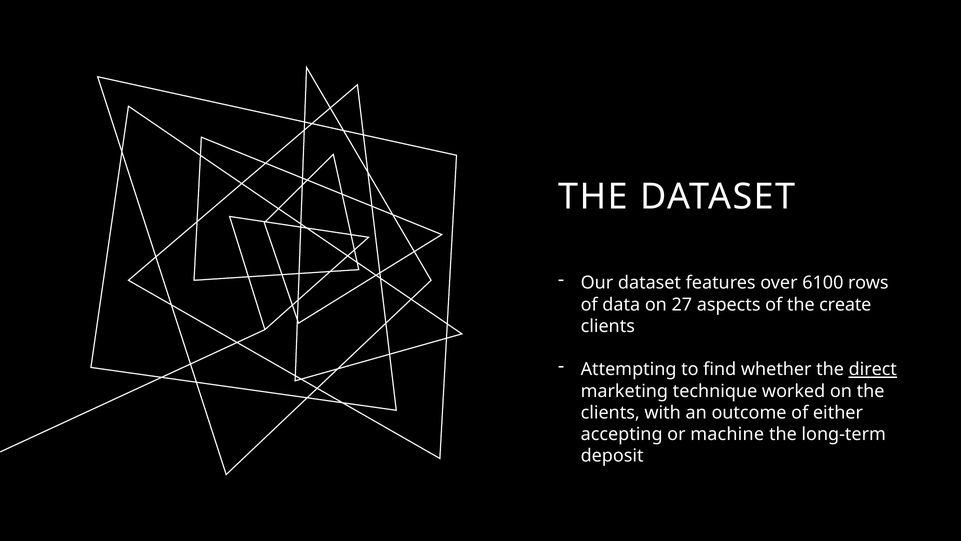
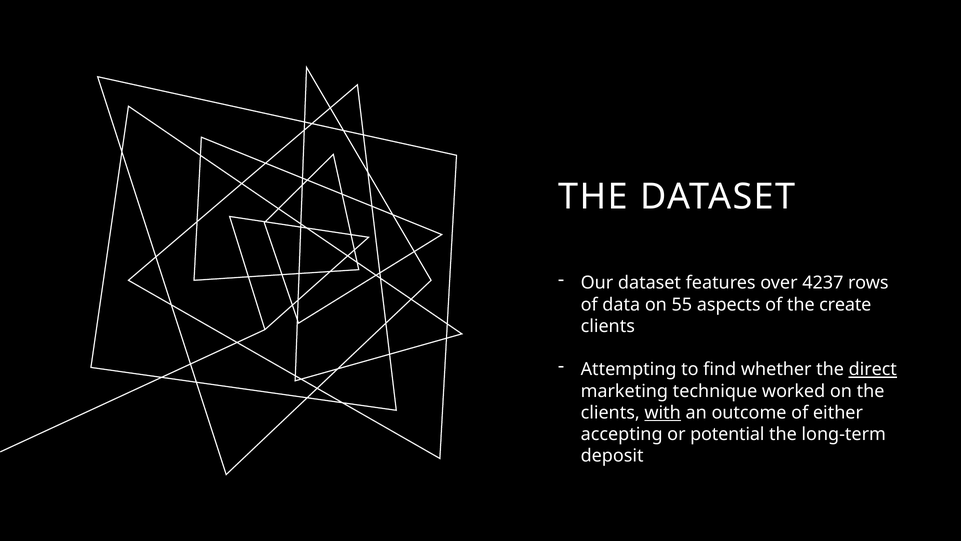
6100: 6100 -> 4237 (823, 283)
27: 27 -> 55 (682, 304)
with underline: none -> present (663, 412)
machine: machine -> potential (727, 434)
